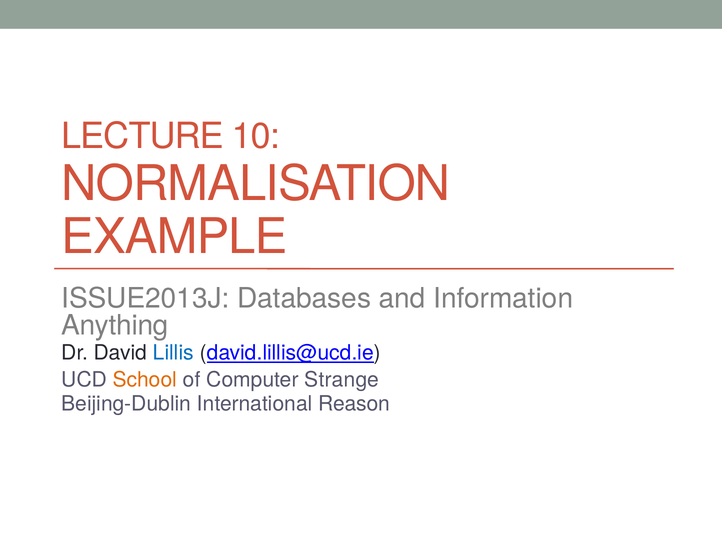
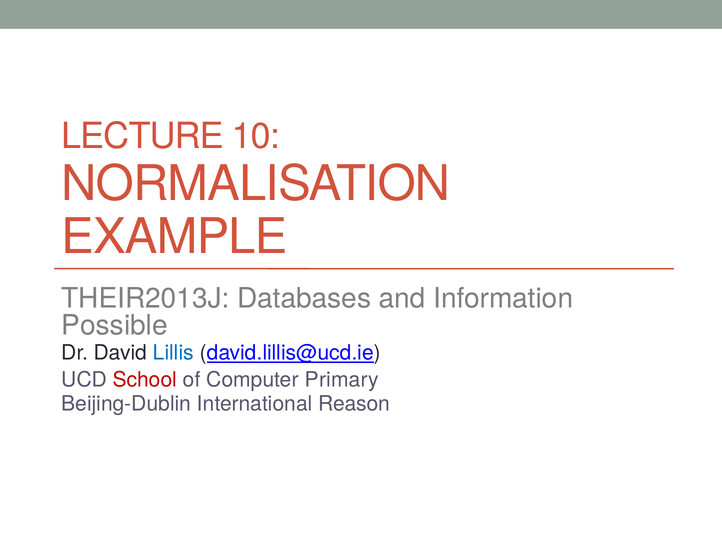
ISSUE2013J: ISSUE2013J -> THEIR2013J (145, 298)
Anything: Anything -> Possible (115, 325)
School colour: orange -> red (145, 379)
Strange: Strange -> Primary (342, 379)
